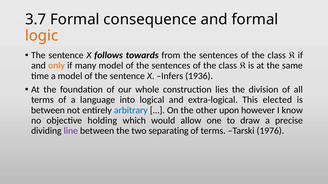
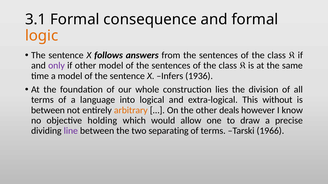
3.7: 3.7 -> 3.1 (36, 19)
towards: towards -> answers (142, 55)
only colour: orange -> purple (56, 66)
if many: many -> other (85, 66)
elected: elected -> without (277, 100)
arbitrary colour: blue -> orange (131, 110)
upon: upon -> deals (229, 110)
1976: 1976 -> 1966 (270, 131)
